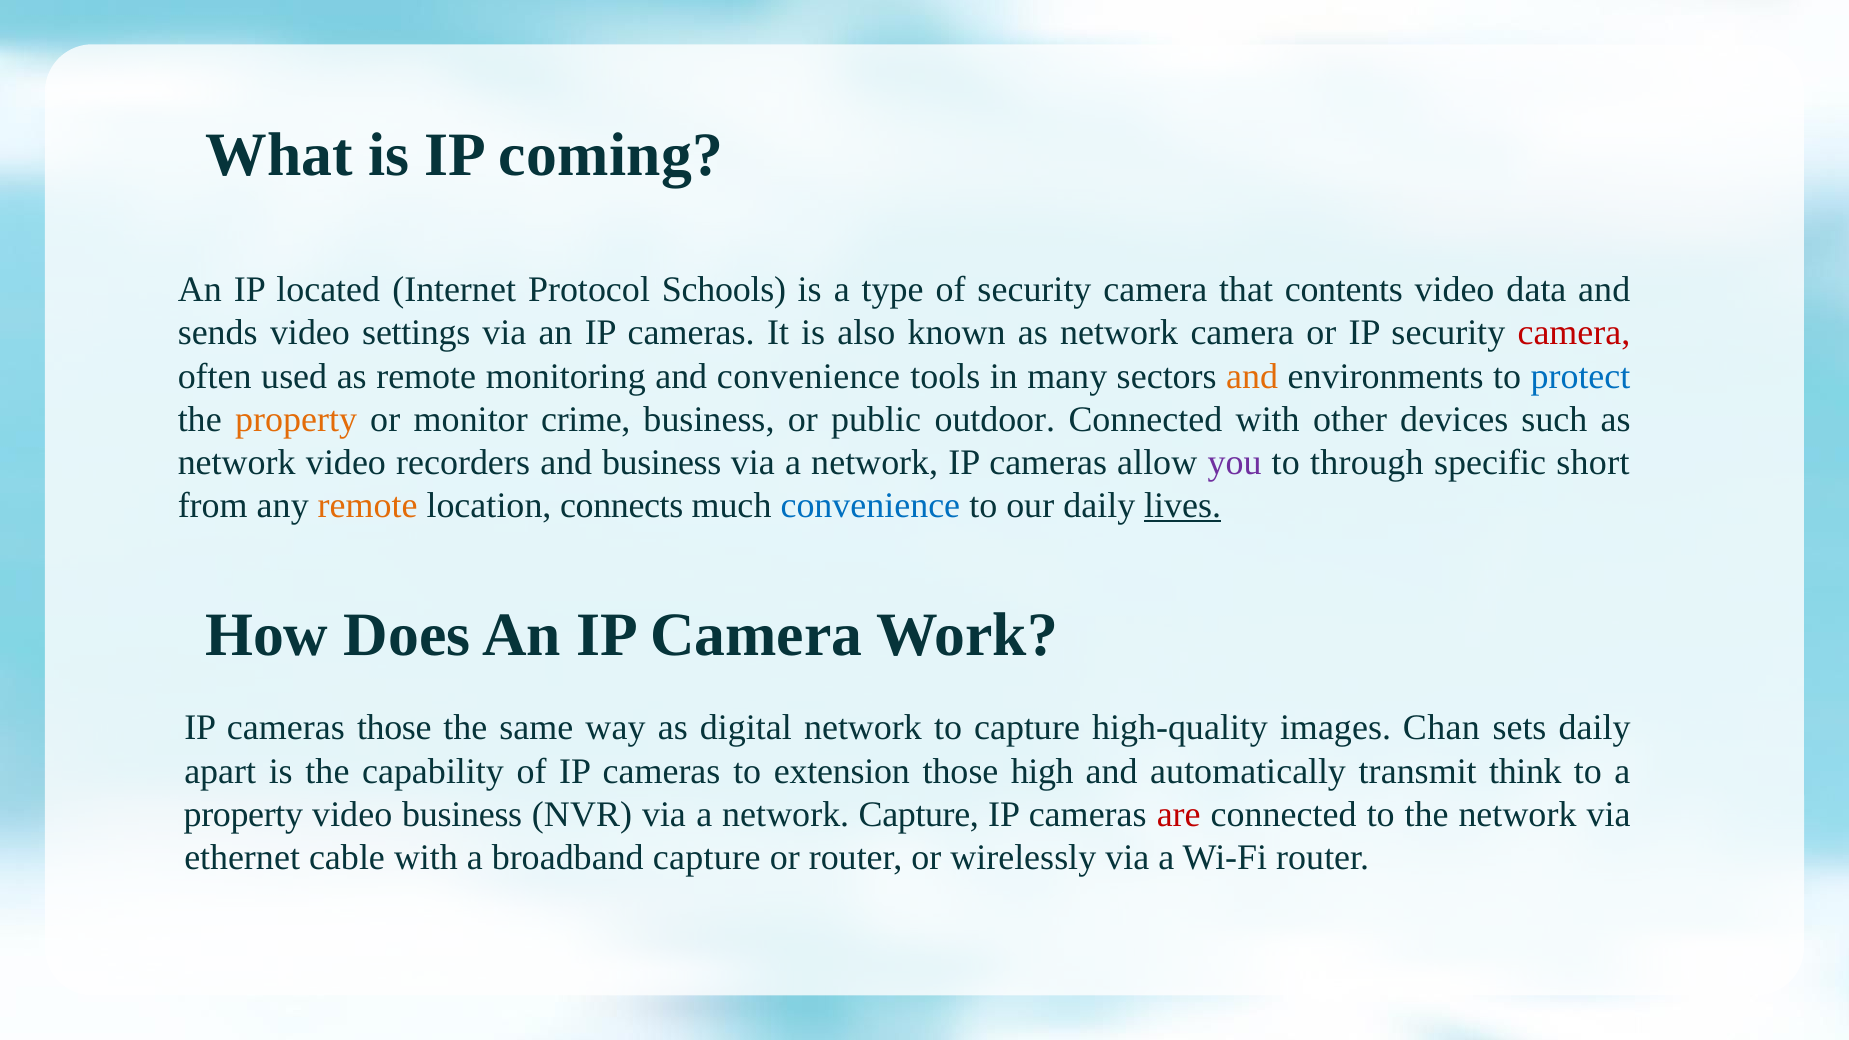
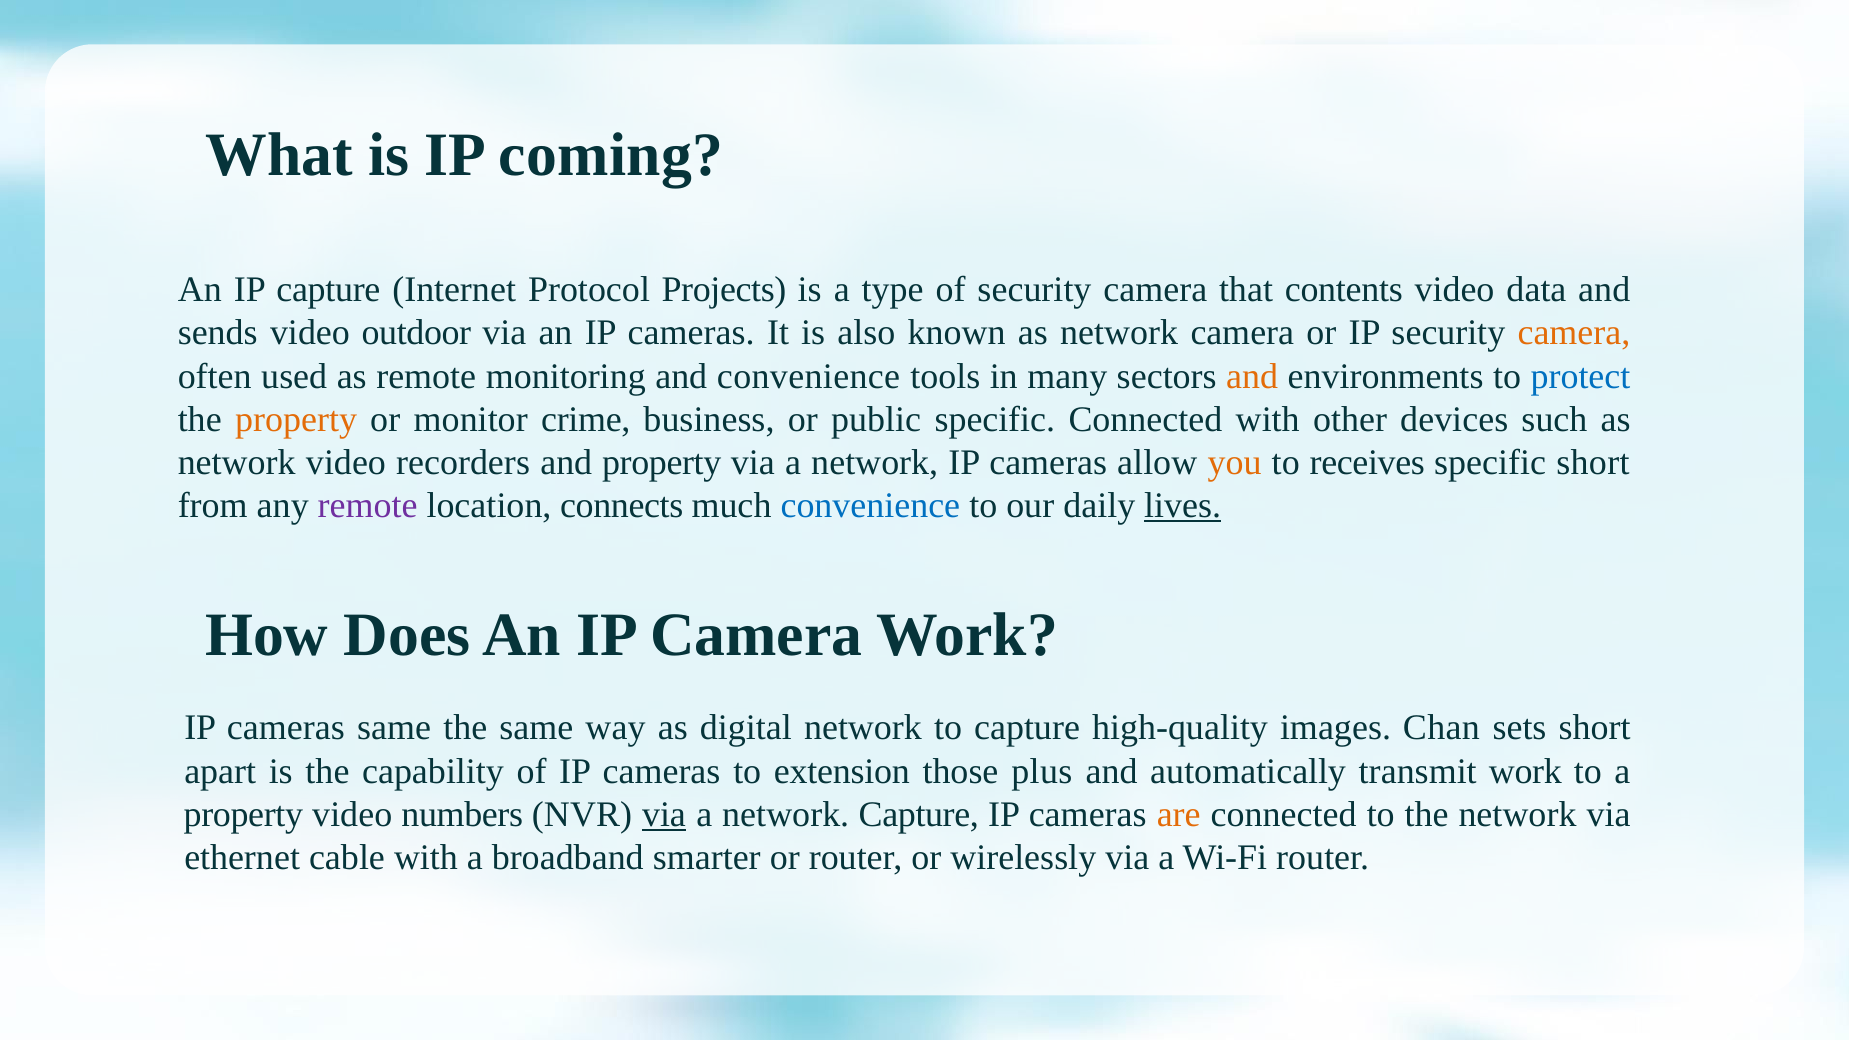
IP located: located -> capture (328, 290)
Schools: Schools -> Projects (724, 290)
settings: settings -> outdoor (416, 333)
camera colour: red -> orange (1574, 333)
public outdoor: outdoor -> specific (995, 420)
and business: business -> property (662, 463)
you colour: purple -> orange (1235, 463)
through: through -> receives (1367, 463)
remote colour: orange -> purple (368, 506)
cameras those: those -> same (394, 728)
sets daily: daily -> short (1595, 728)
high: high -> plus (1042, 771)
transmit think: think -> work (1525, 771)
video business: business -> numbers (462, 815)
via underline: none -> present (664, 815)
are colour: red -> orange (1179, 815)
broadband capture: capture -> smarter (707, 858)
